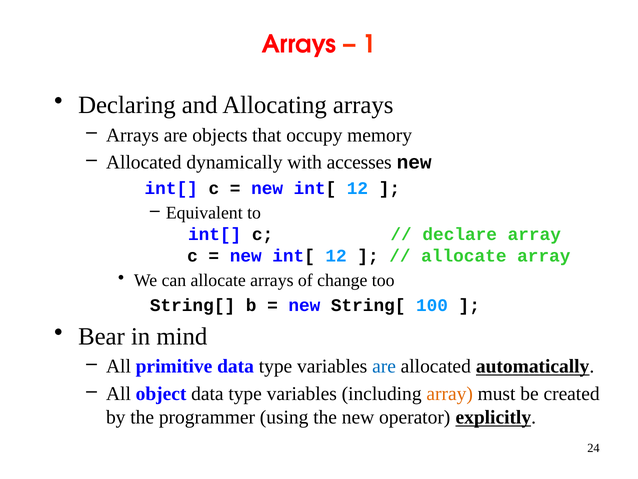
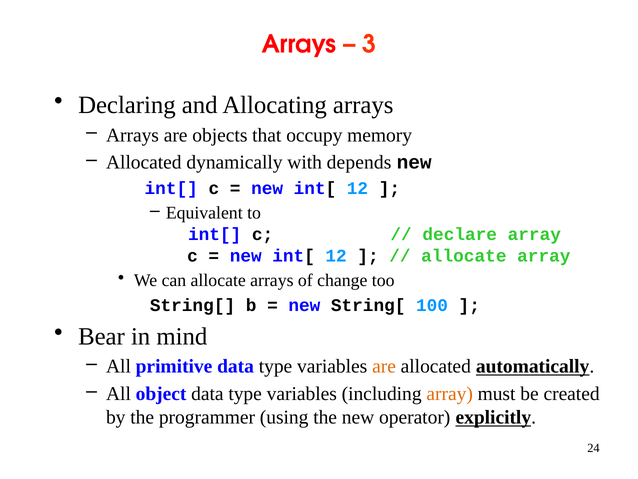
1: 1 -> 3 (369, 44)
accesses: accesses -> depends (359, 162)
are colour: blue -> orange (384, 366)
